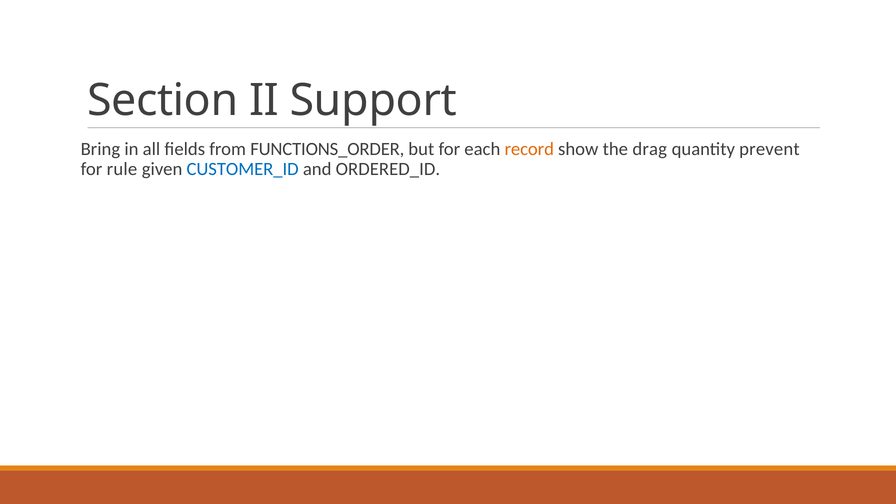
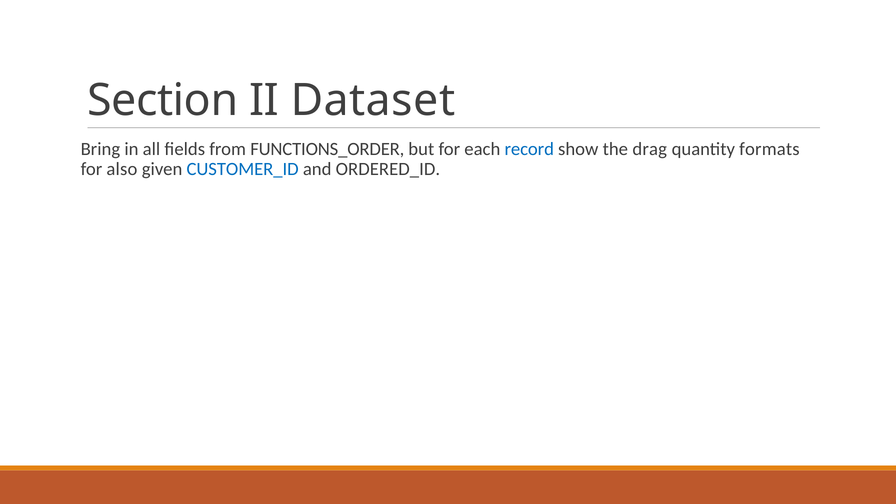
Support: Support -> Dataset (373, 100)
record colour: orange -> blue (529, 149)
prevent: prevent -> formats (769, 149)
rule: rule -> also (122, 169)
